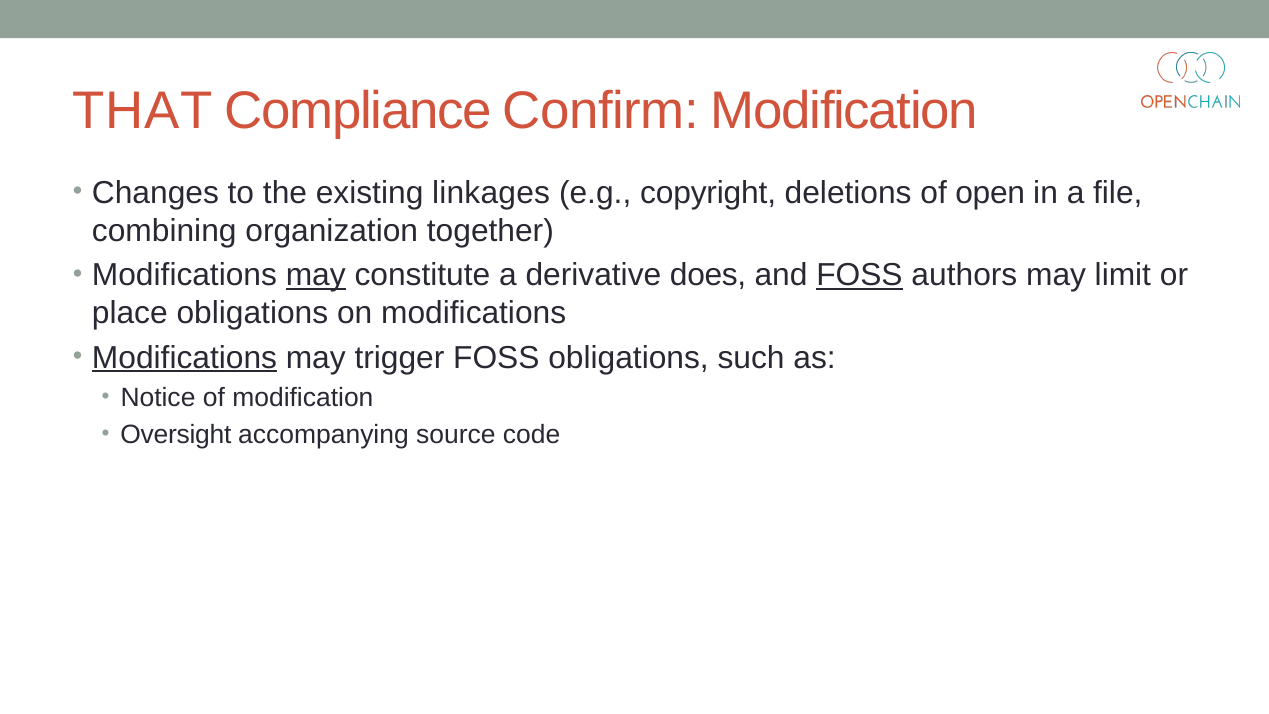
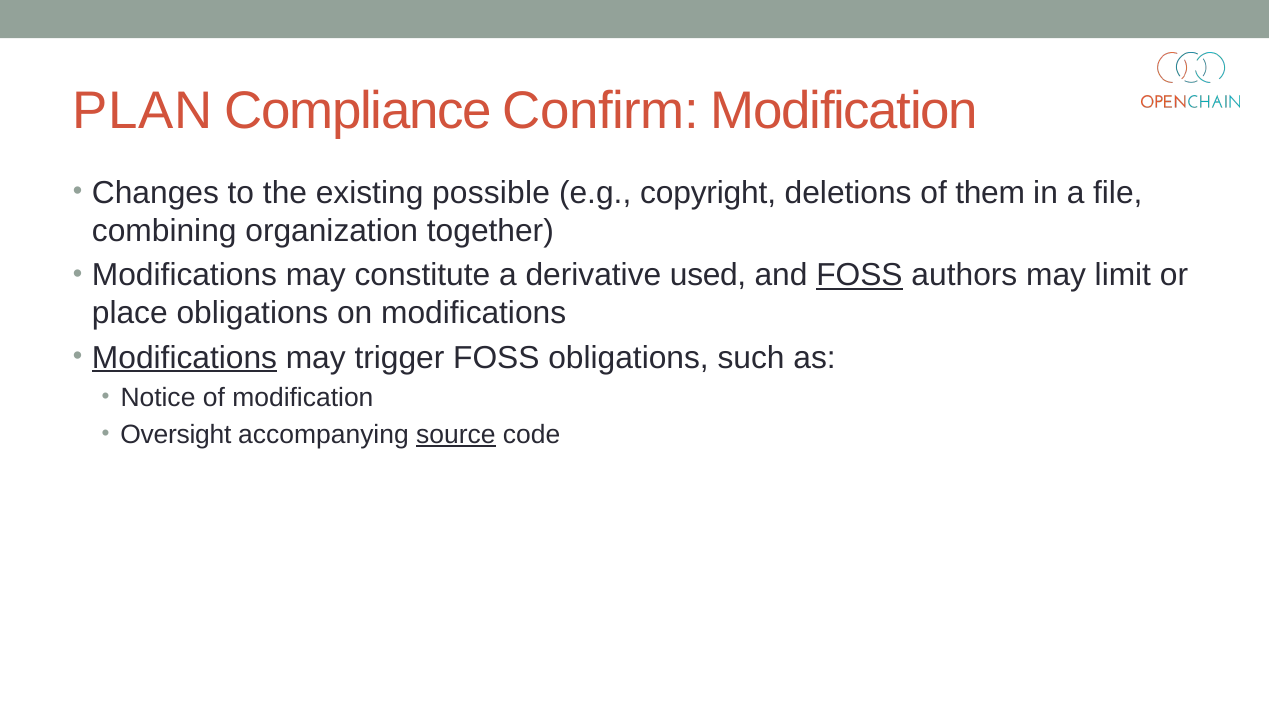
THAT: THAT -> PLAN (143, 111)
linkages: linkages -> possible (491, 193)
open: open -> them (990, 193)
may underline: present -> none (316, 275)
does: does -> used (708, 275)
source underline: none -> present (456, 434)
